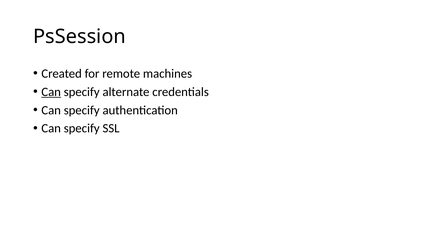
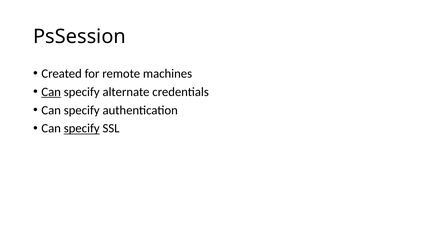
specify underline: none -> present (82, 129)
